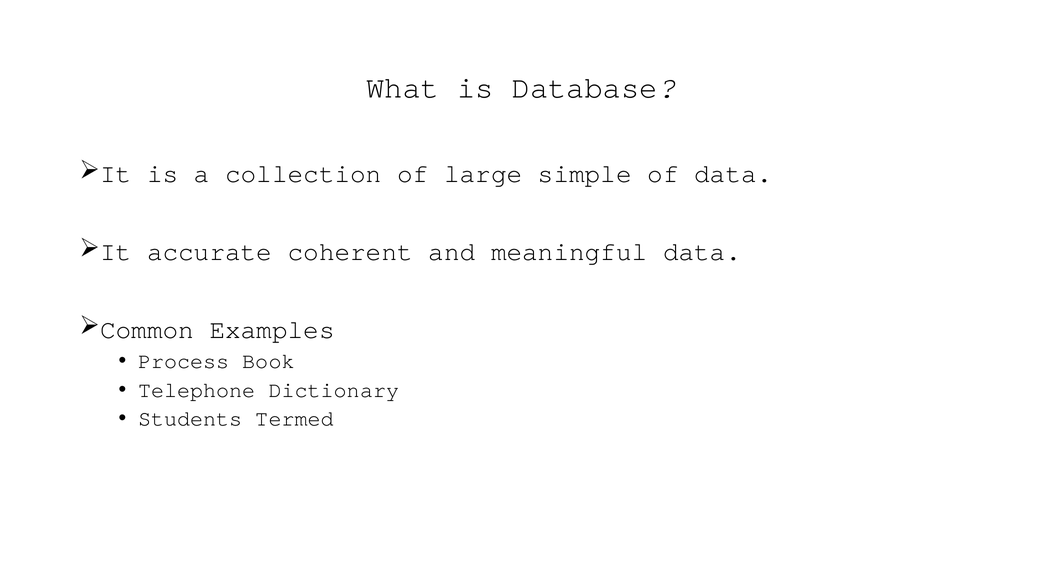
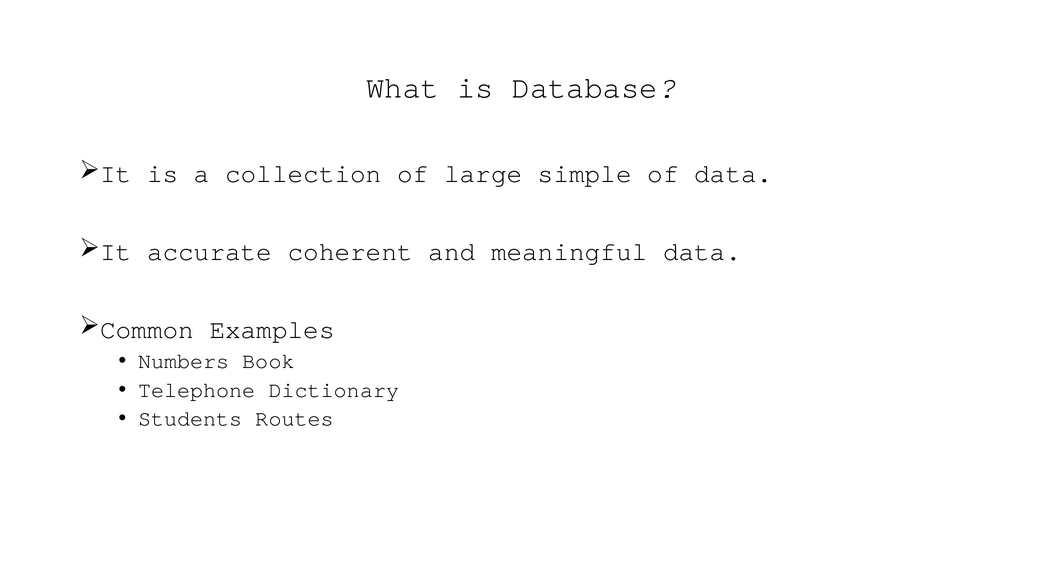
Process: Process -> Numbers (184, 361)
Termed: Termed -> Routes (295, 419)
